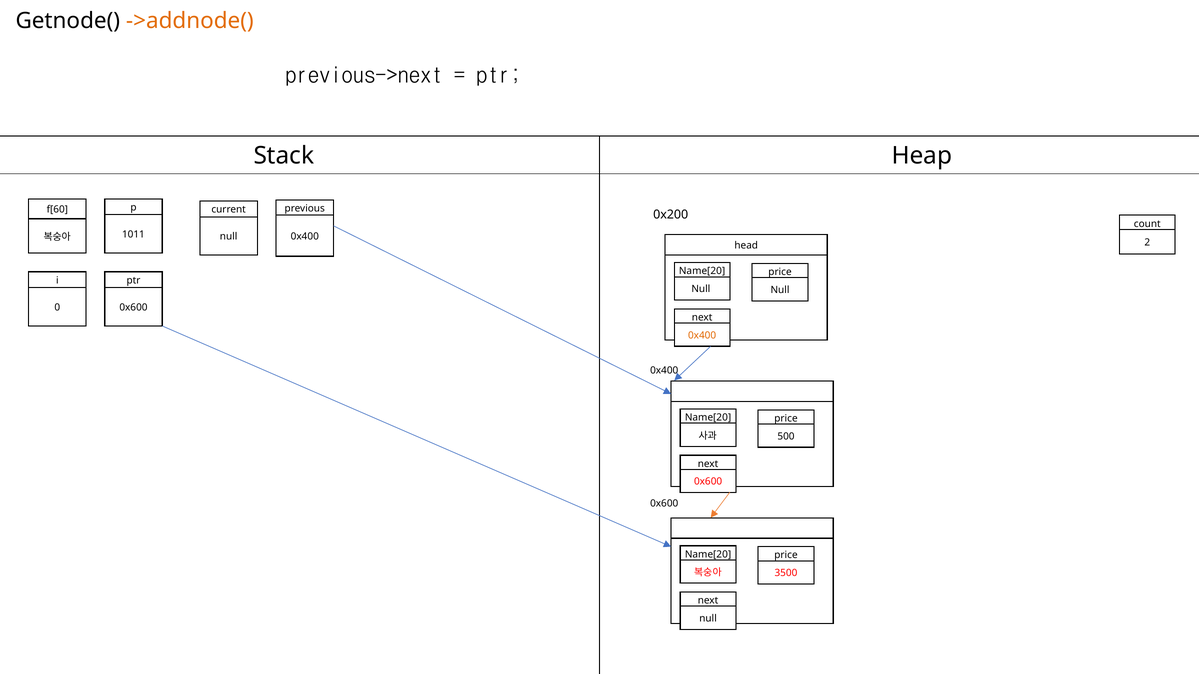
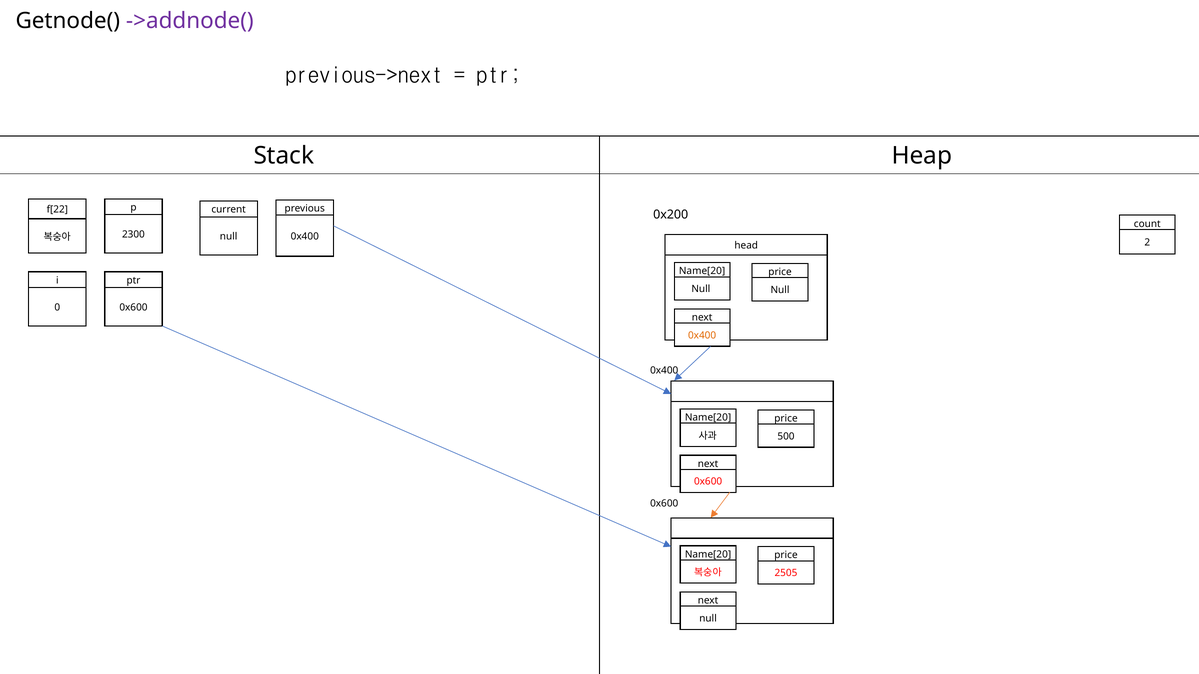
->addnode( colour: orange -> purple (190, 21)
f[60: f[60 -> f[22 (57, 210)
1011: 1011 -> 2300 (133, 235)
3500: 3500 -> 2505 (786, 573)
